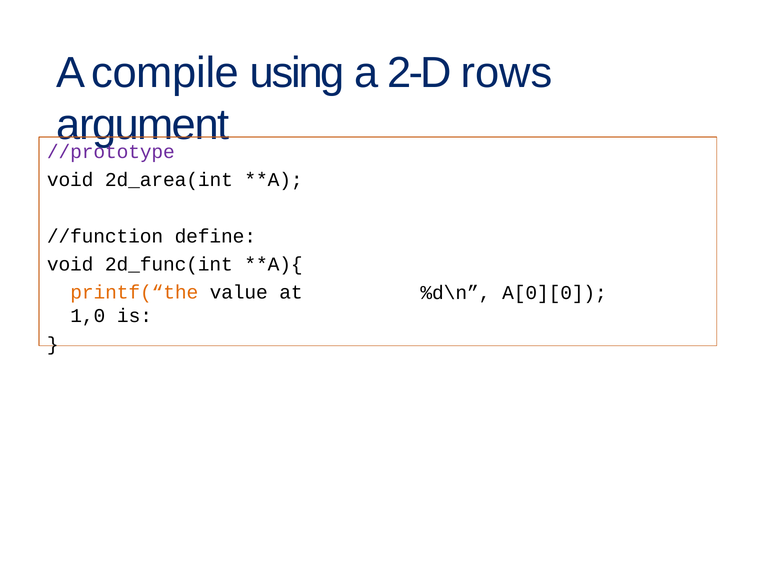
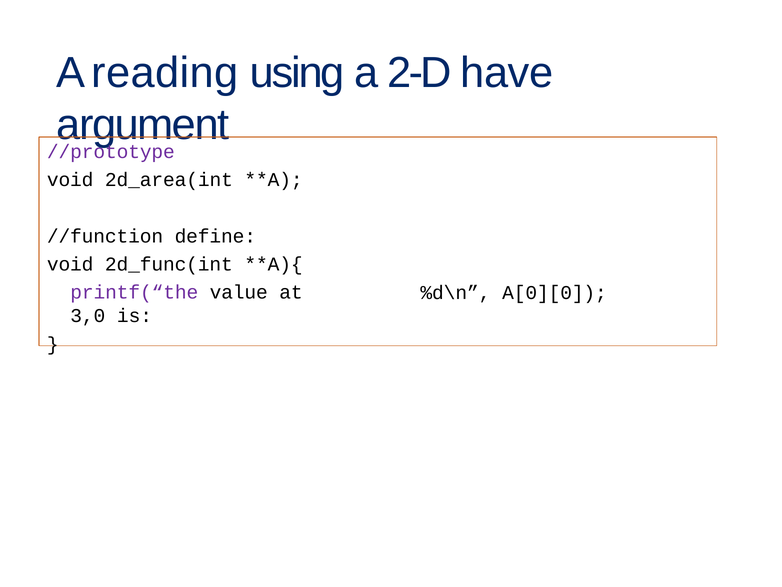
compile: compile -> reading (165, 73)
rows: rows -> have (507, 73)
printf(“the colour: orange -> purple (134, 292)
1,0: 1,0 -> 3,0 (88, 316)
